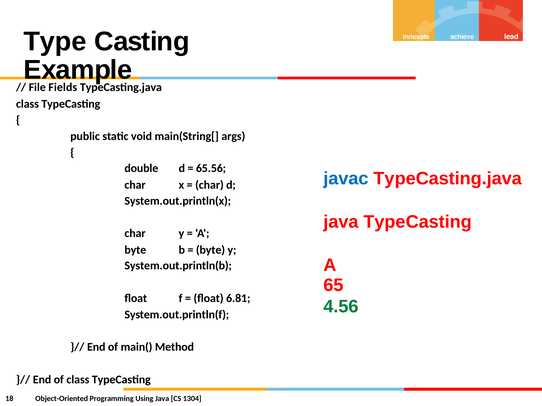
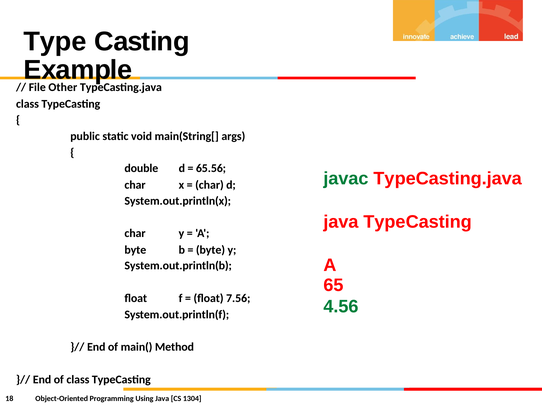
Fields: Fields -> Other (63, 87)
javac colour: blue -> green (346, 179)
6.81: 6.81 -> 7.56 (238, 299)
